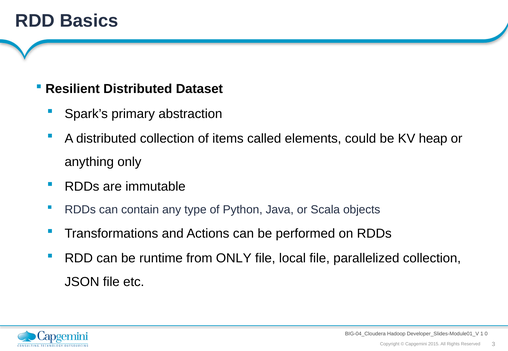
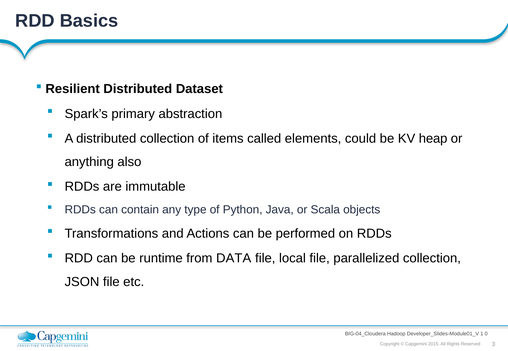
anything only: only -> also (129, 162)
from ONLY: ONLY -> DATA (234, 259)
